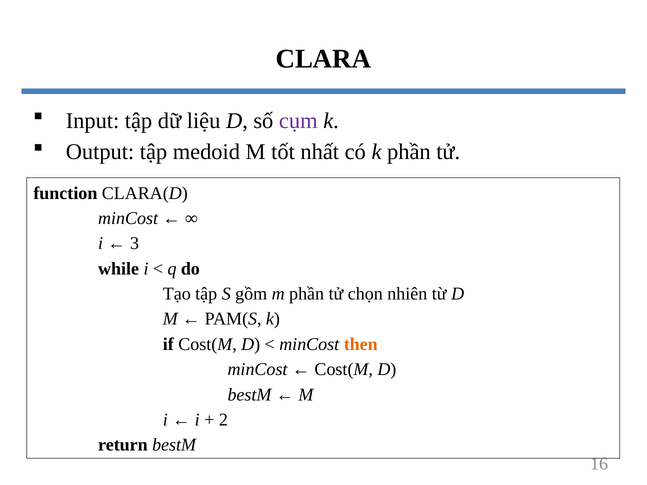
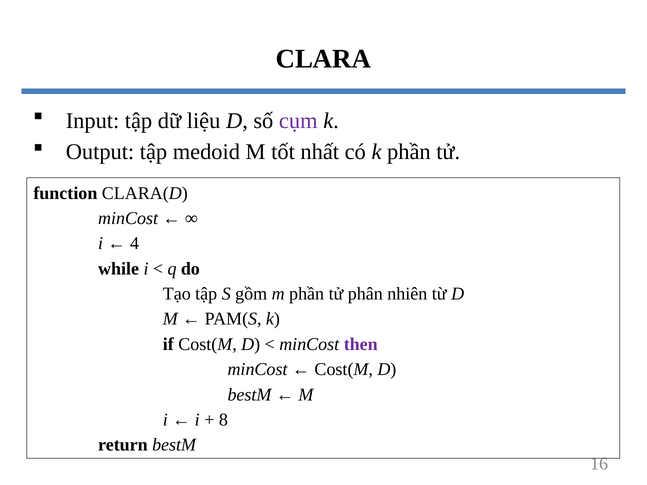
3: 3 -> 4 (135, 244)
chọn: chọn -> phân (365, 294)
then colour: orange -> purple (361, 344)
2: 2 -> 8 (223, 420)
